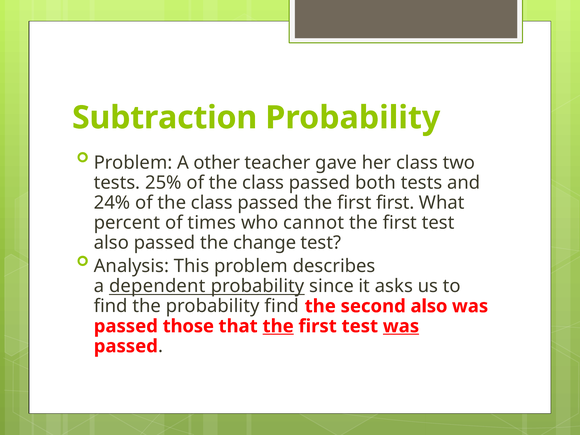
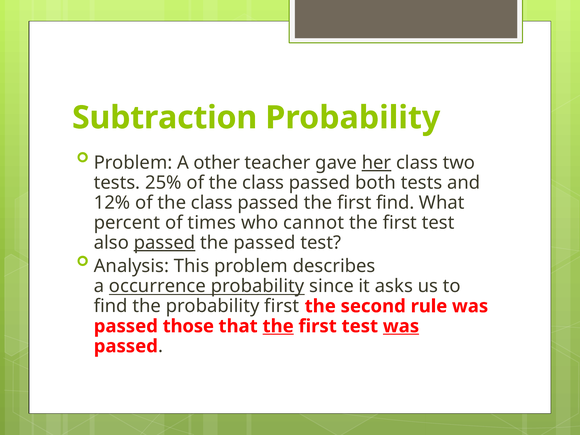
her underline: none -> present (377, 163)
24%: 24% -> 12% (112, 203)
first first: first -> find (395, 203)
passed underline: none -> present (164, 243)
the change: change -> passed (264, 243)
dependent: dependent -> occurrence (157, 286)
probability find: find -> first (282, 306)
second also: also -> rule (429, 306)
